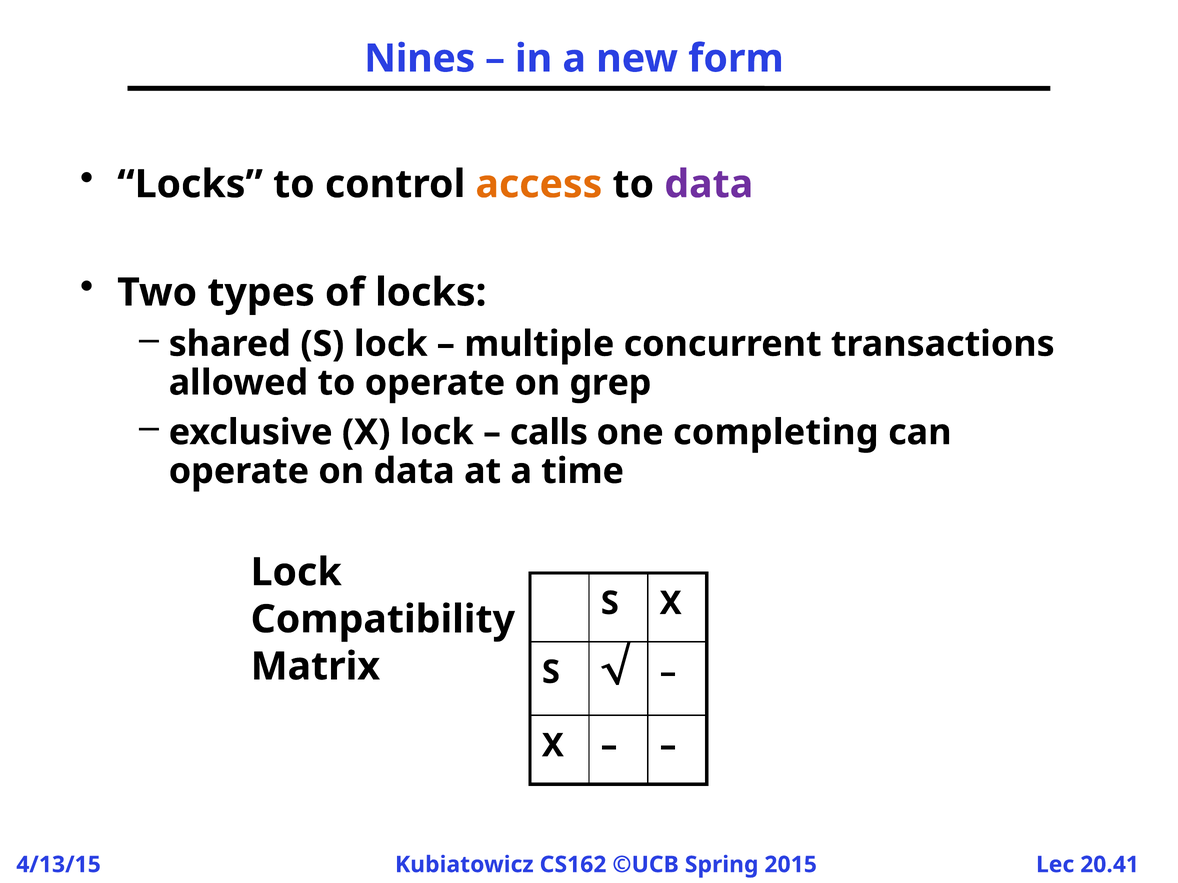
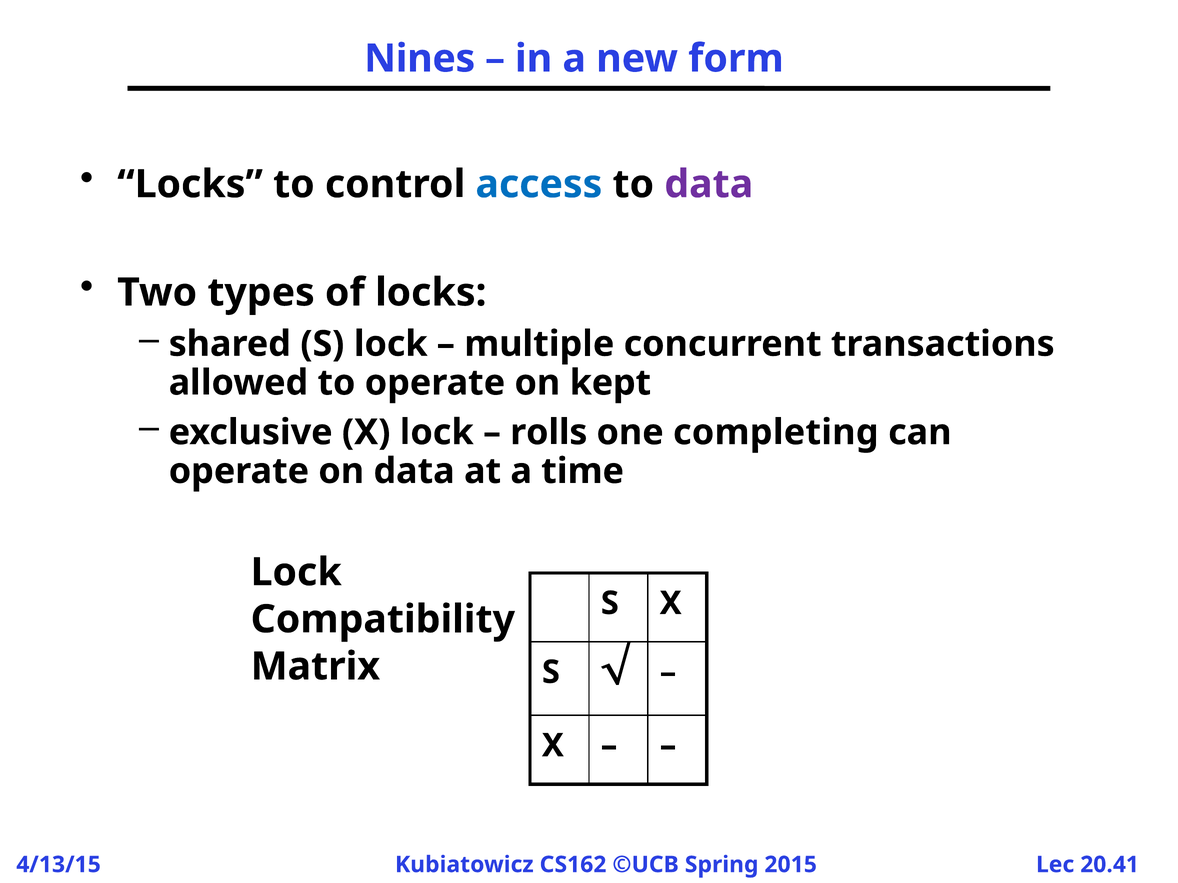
access colour: orange -> blue (539, 184)
grep: grep -> kept (610, 383)
calls: calls -> rolls (549, 433)
